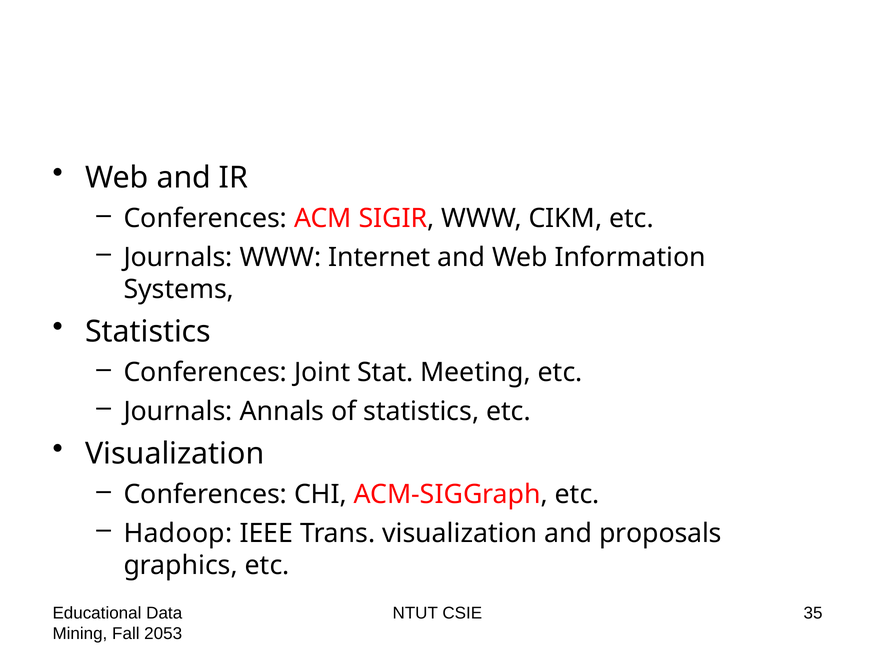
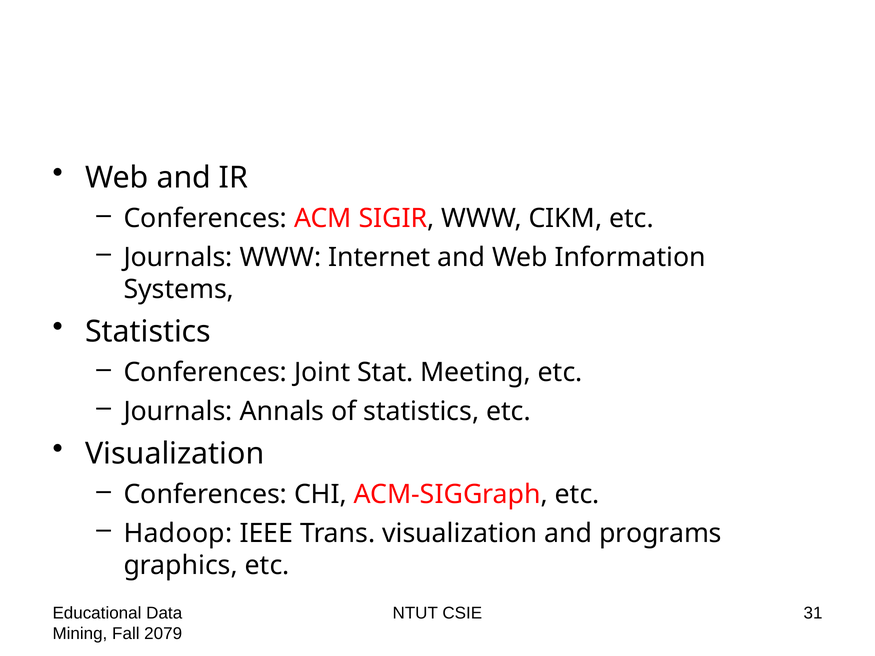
proposals: proposals -> programs (660, 534)
35: 35 -> 31 (813, 613)
2053: 2053 -> 2079 (163, 634)
